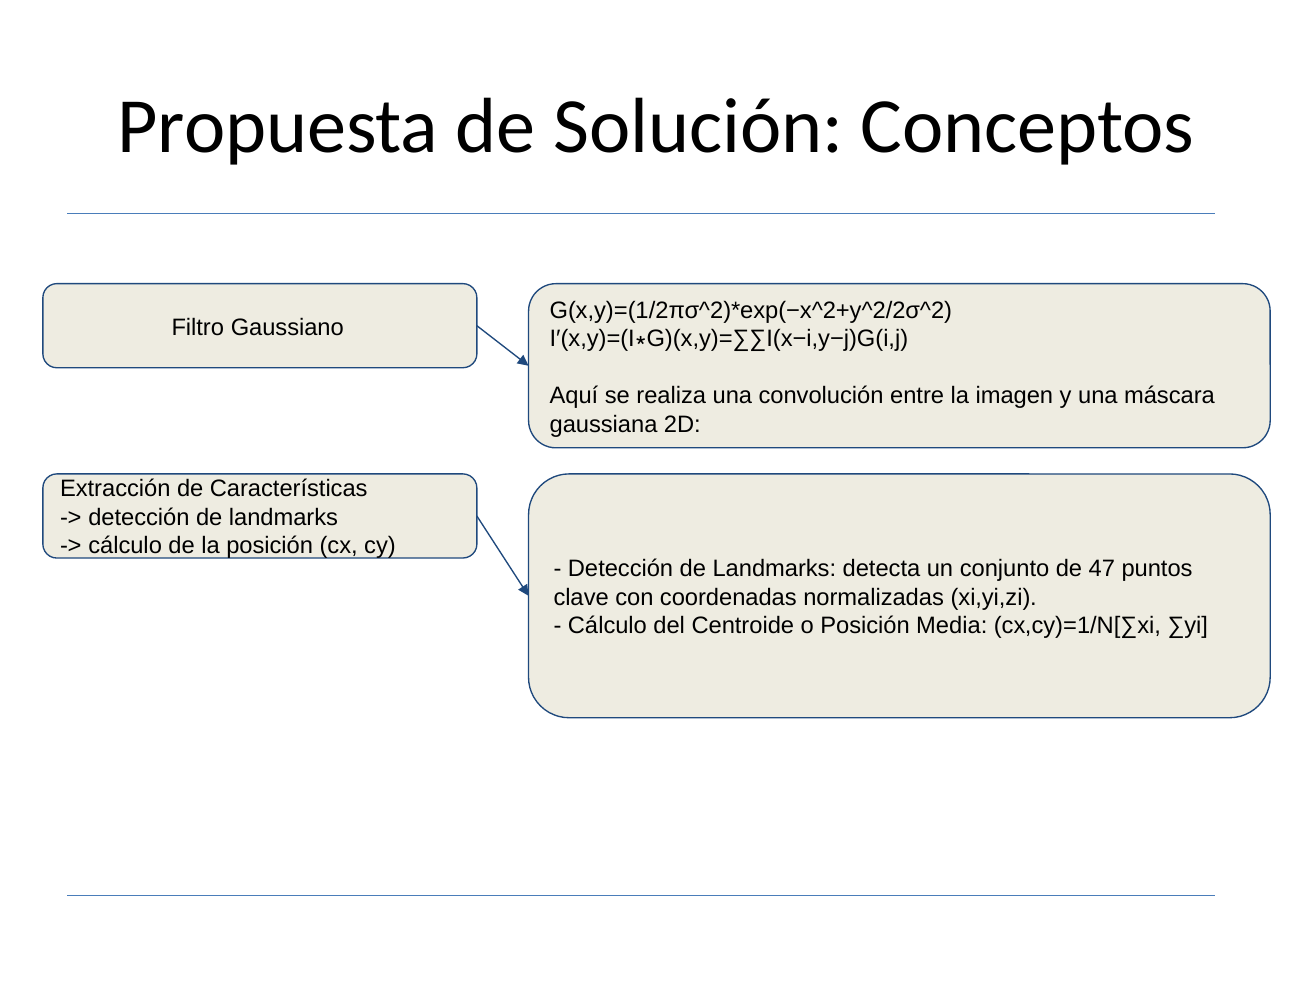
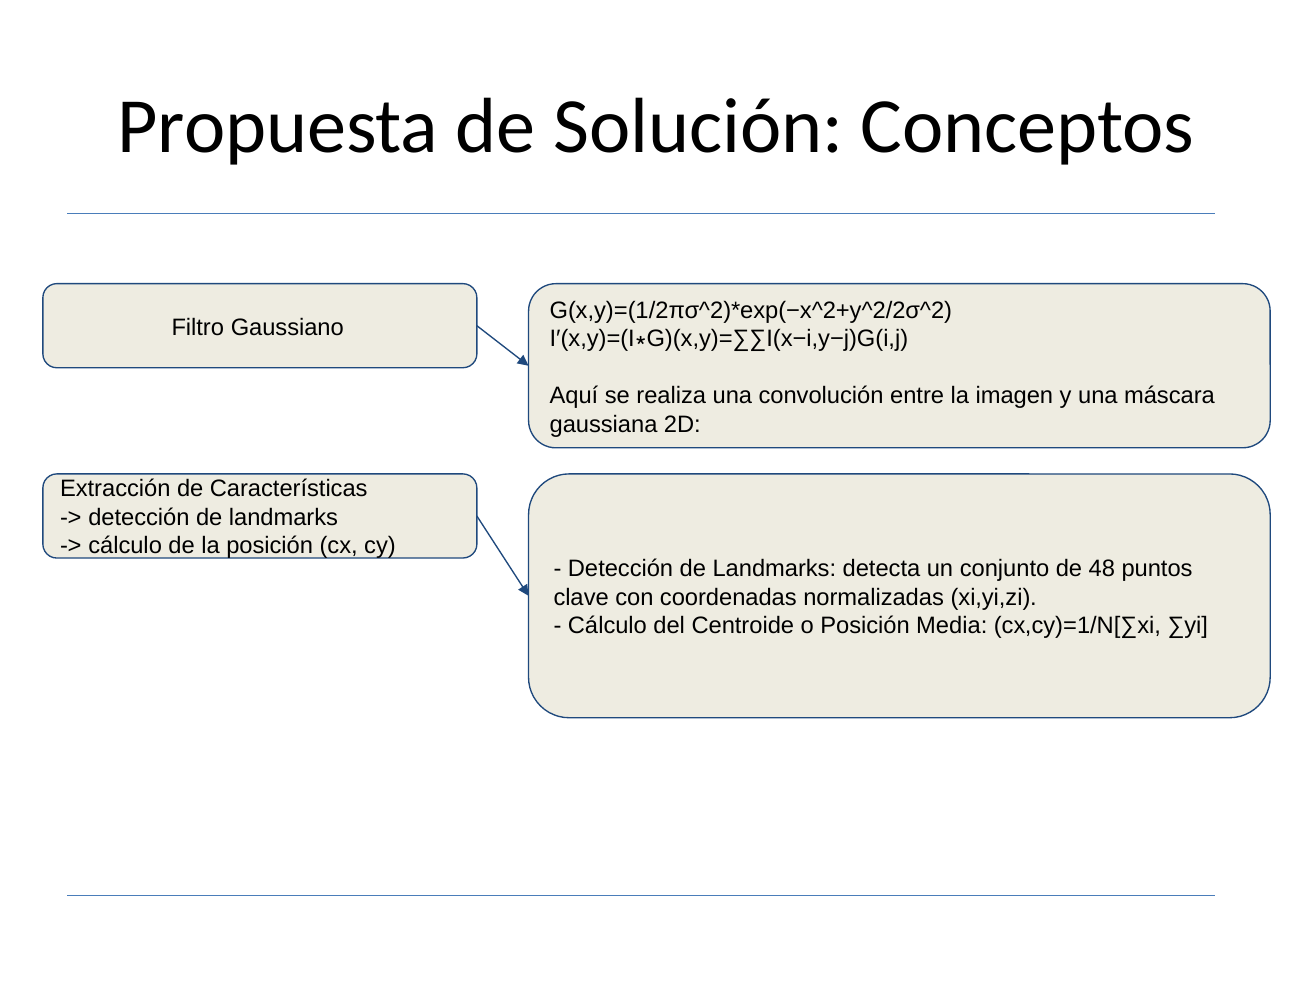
47: 47 -> 48 (1102, 569)
